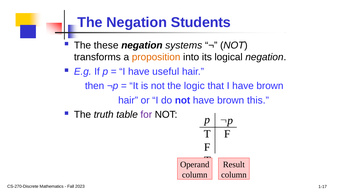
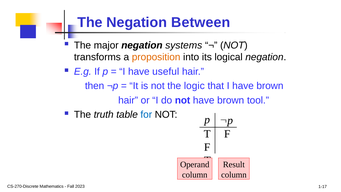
Students: Students -> Between (201, 22)
these: these -> major (106, 45)
this: this -> tool (258, 100)
for colour: purple -> blue (146, 114)
